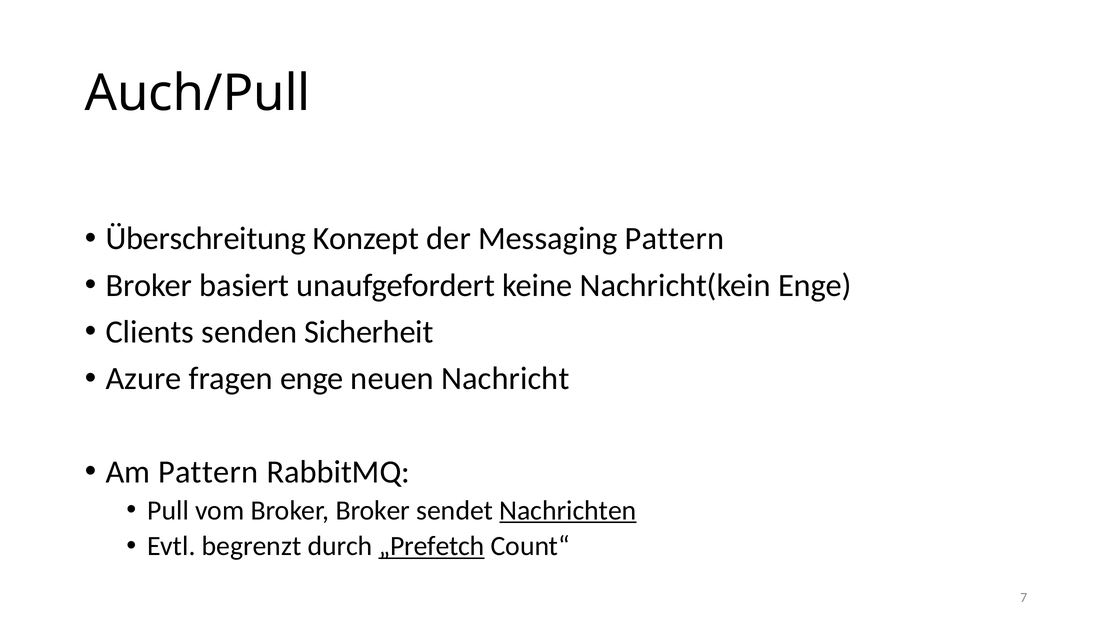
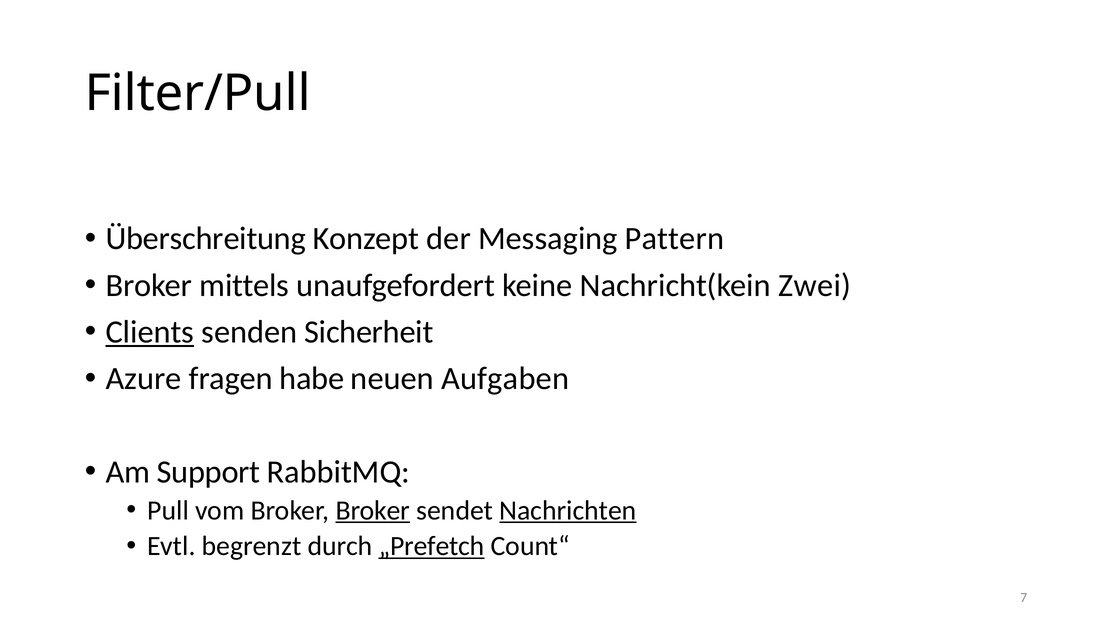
Auch/Pull: Auch/Pull -> Filter/Pull (198, 93)
basiert: basiert -> mittels (244, 285)
Nachricht(kein Enge: Enge -> Zwei (815, 285)
Clients underline: none -> present (150, 332)
fragen enge: enge -> habe (312, 378)
Nachricht: Nachricht -> Aufgaben (505, 378)
Am Pattern: Pattern -> Support (209, 472)
Broker underline: none -> present (373, 510)
